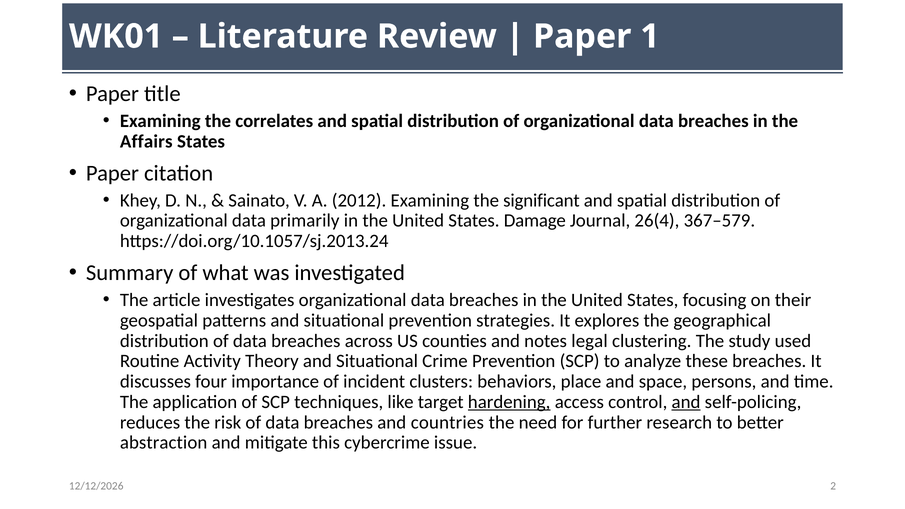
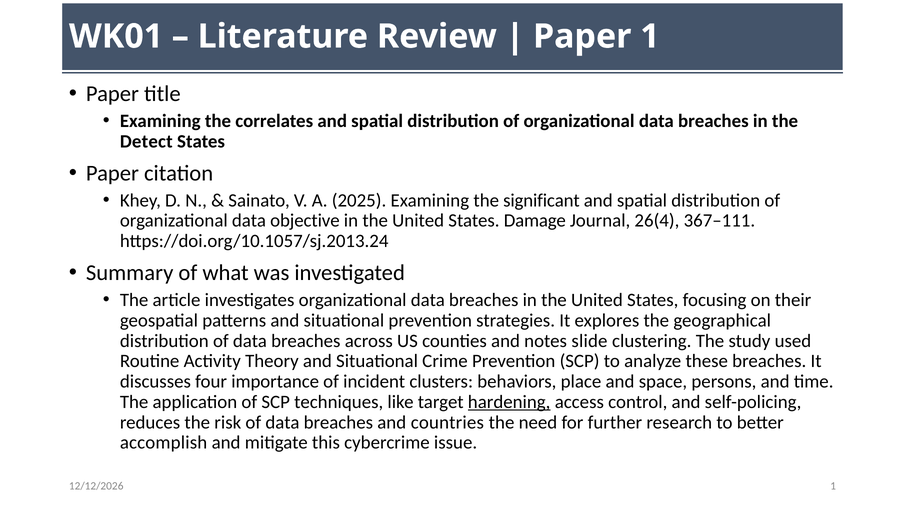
Affairs: Affairs -> Detect (146, 141)
2012: 2012 -> 2025 (359, 200)
primarily: primarily -> objective (305, 221)
367–579: 367–579 -> 367–111 (719, 221)
legal: legal -> slide (589, 341)
and underline: present -> none (686, 402)
abstraction: abstraction -> accomplish (164, 443)
2: 2 -> 1 (833, 486)
